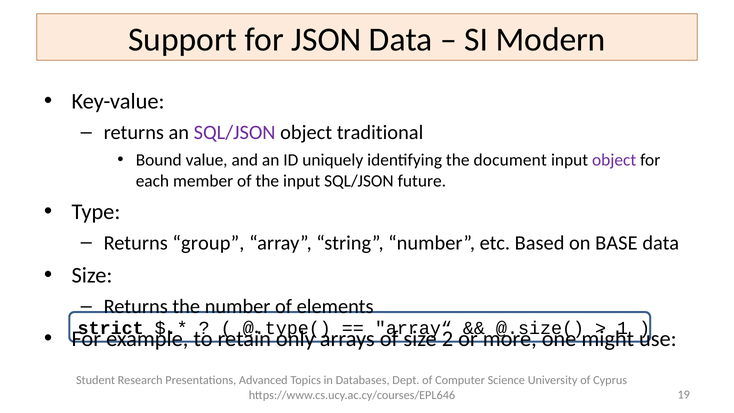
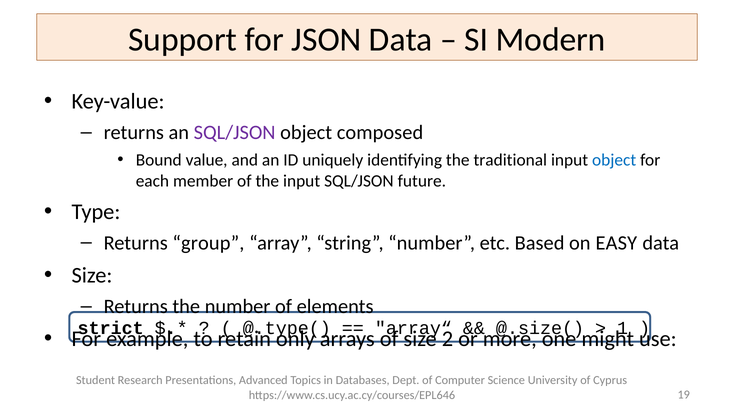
traditional: traditional -> composed (380, 133)
document: document -> traditional (510, 160)
object colour: purple -> blue (614, 160)
BASE: BASE -> EASY (616, 243)
